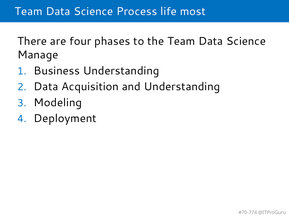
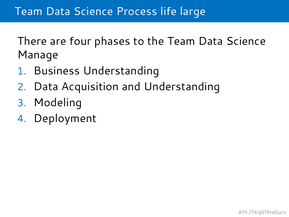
most: most -> large (193, 11)
